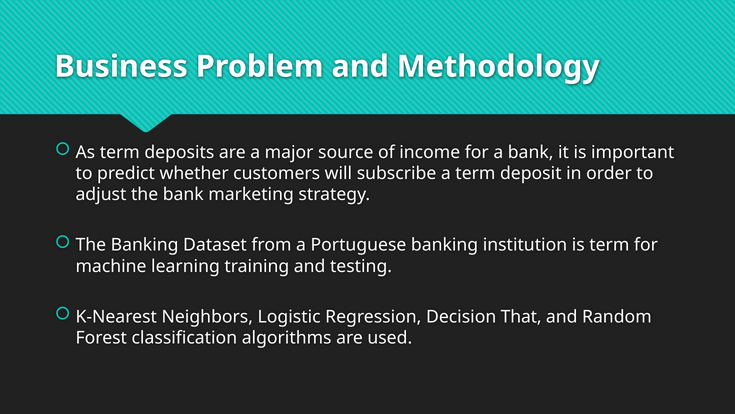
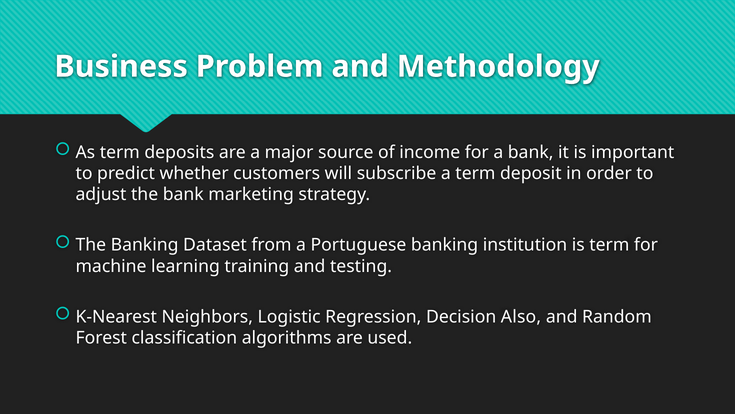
That: That -> Also (521, 316)
